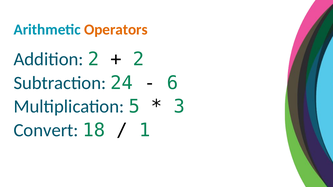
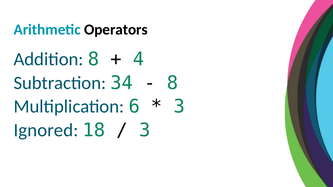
Operators colour: orange -> black (116, 30)
Addition 2: 2 -> 8 (93, 59)
2: 2 -> 4 (138, 59)
24: 24 -> 34 (122, 83)
6: 6 -> 8 (172, 83)
5: 5 -> 6 (134, 107)
Convert: Convert -> Ignored (46, 130)
1: 1 -> 3 (145, 130)
